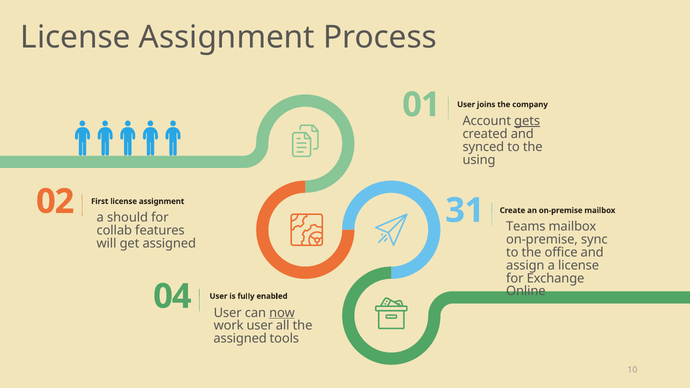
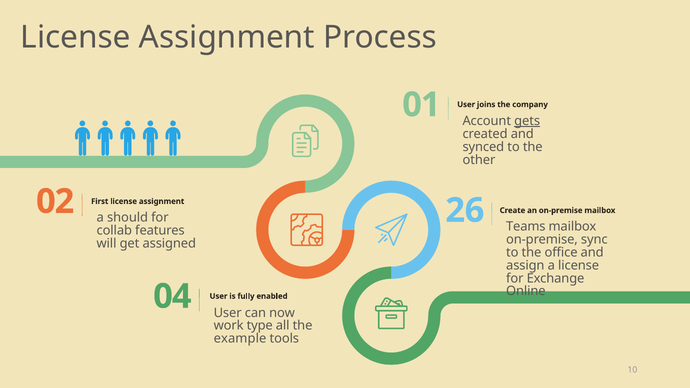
using: using -> other (479, 160)
31: 31 -> 26 (465, 211)
now underline: present -> none (282, 313)
work user: user -> type (260, 326)
assigned: assigned -> example (240, 339)
